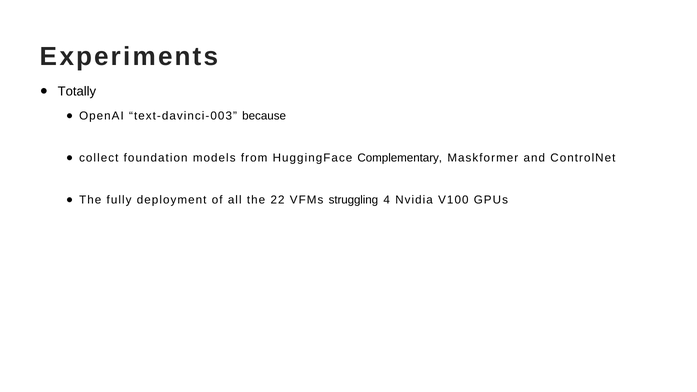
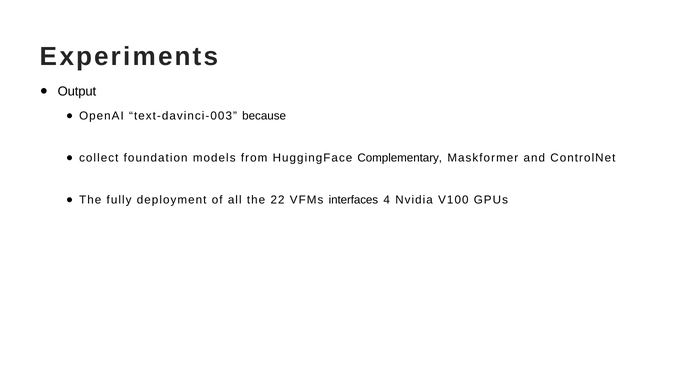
Totally: Totally -> Output (77, 91)
struggling: struggling -> interfaces (353, 200)
